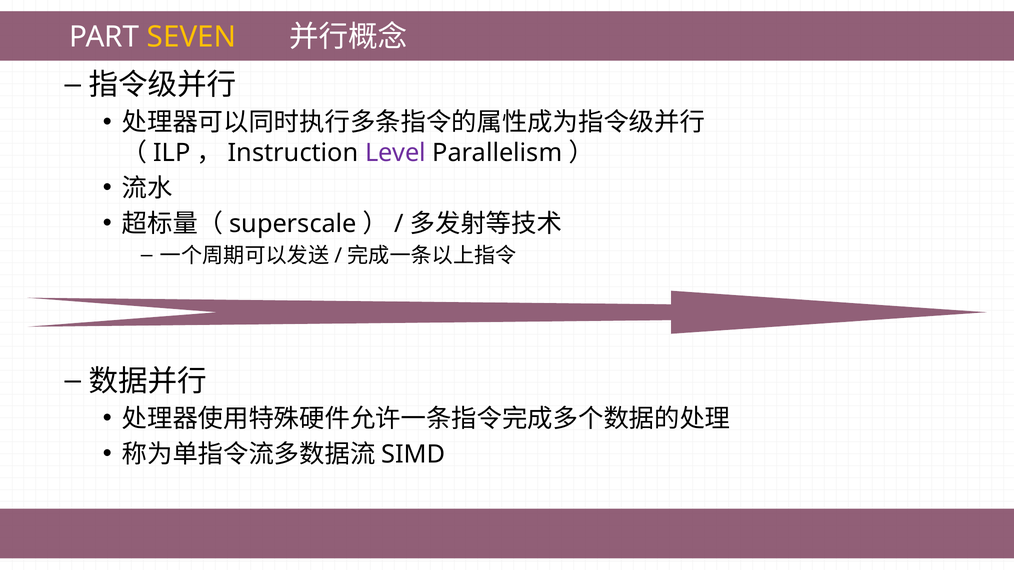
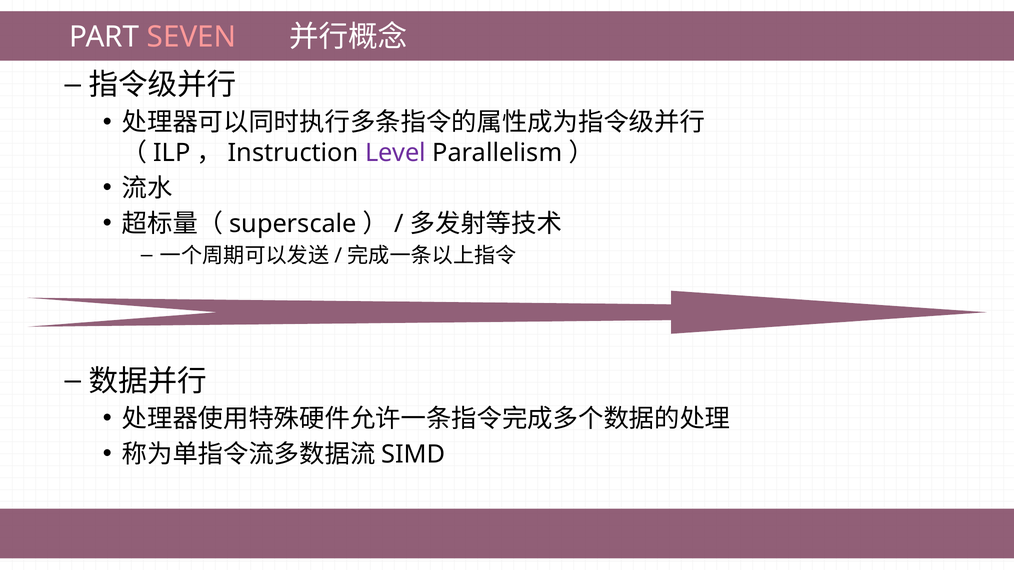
SEVEN colour: yellow -> pink (192, 37)
